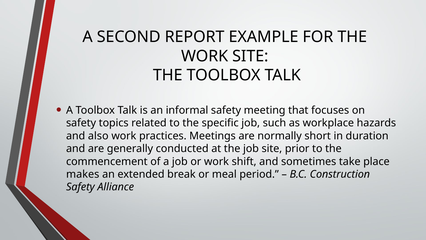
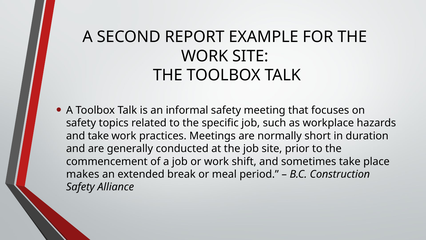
and also: also -> take (98, 136)
